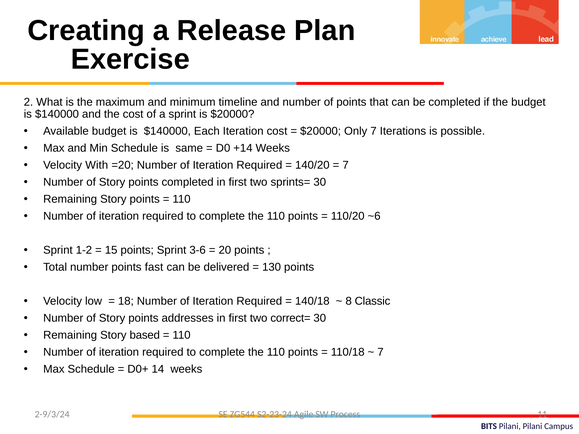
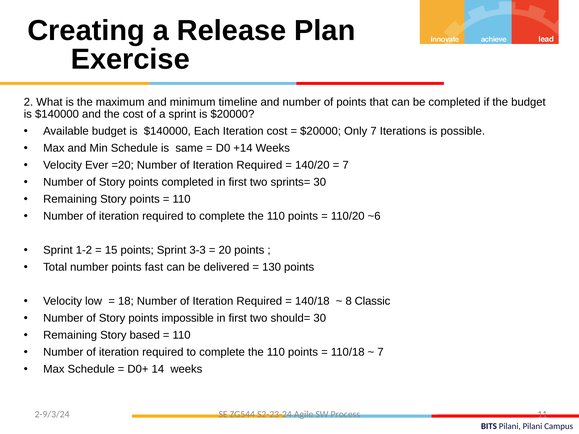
With: With -> Ever (97, 165)
3-6: 3-6 -> 3-3 (198, 250)
addresses: addresses -> impossible (188, 318)
correct=: correct= -> should= (290, 318)
